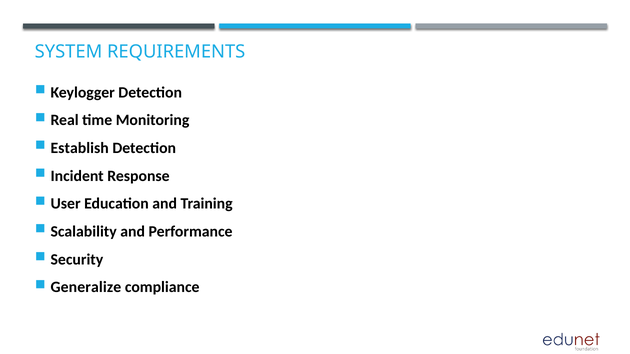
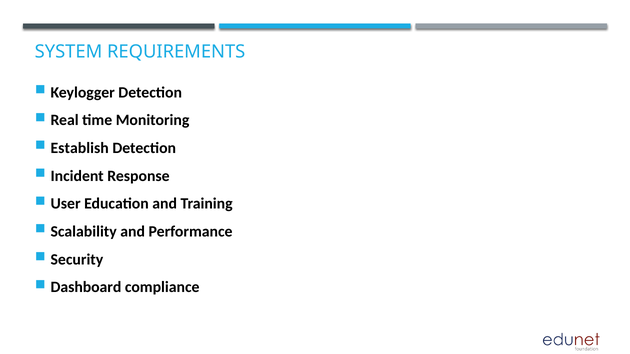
Generalize: Generalize -> Dashboard (86, 288)
